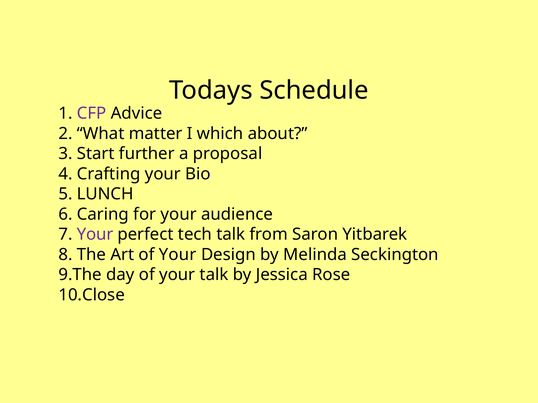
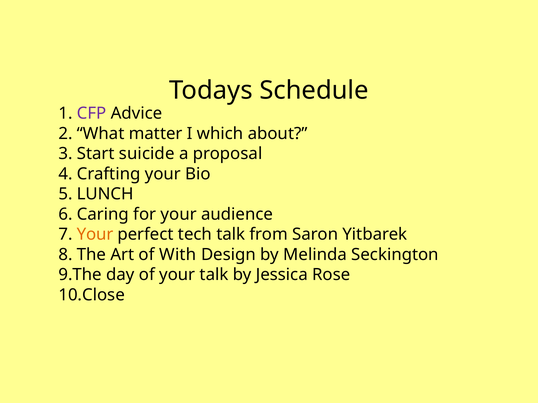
further: further -> suicide (147, 154)
Your colour: purple -> orange (95, 235)
Art of Your: Your -> With (178, 255)
